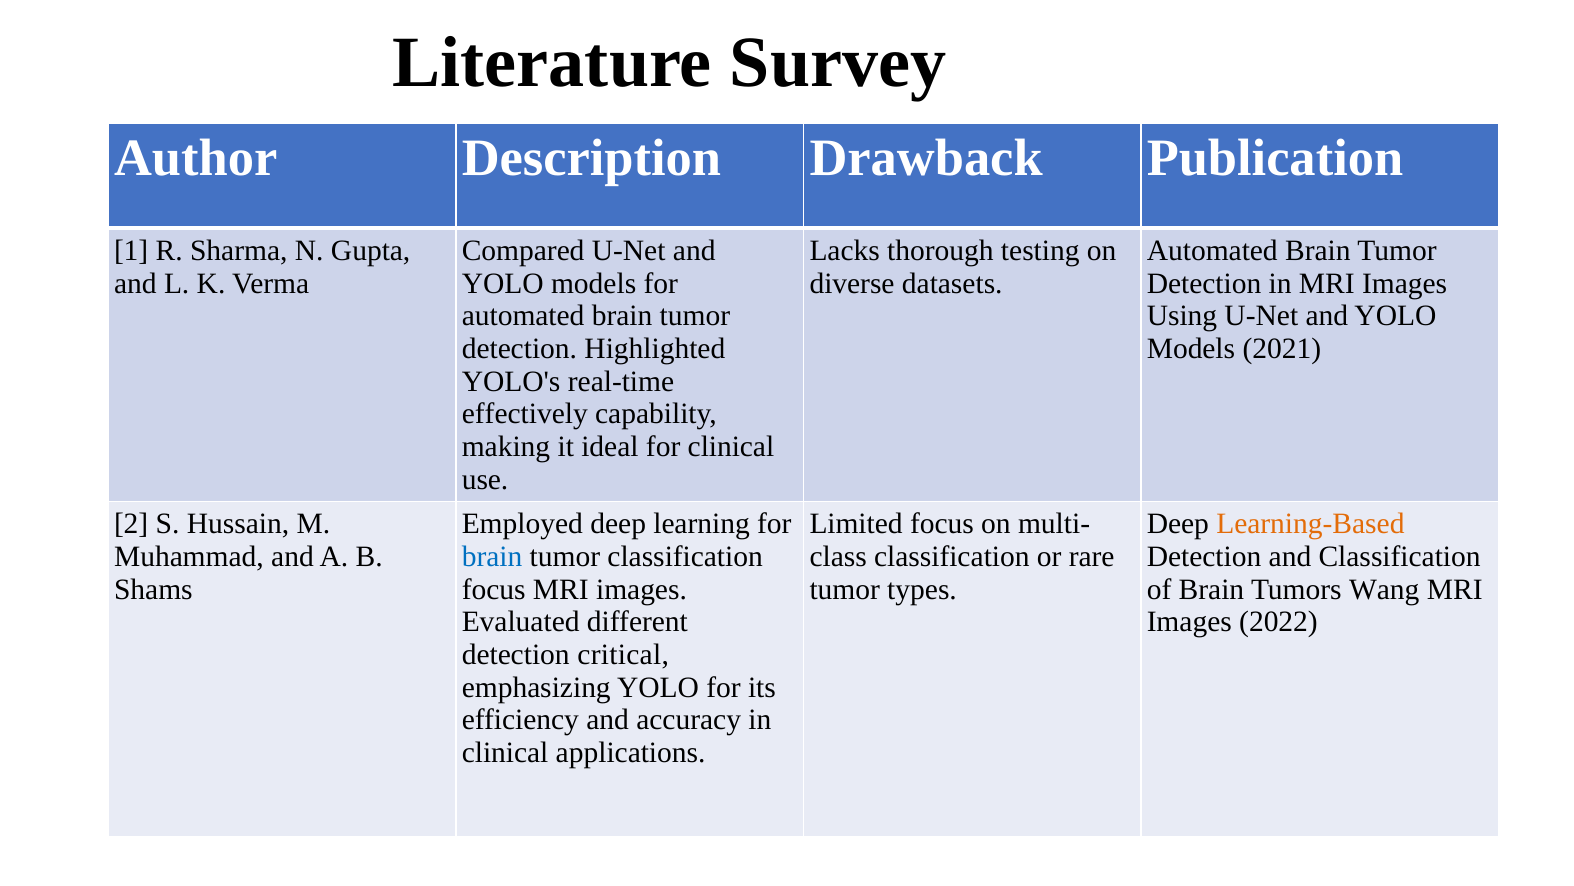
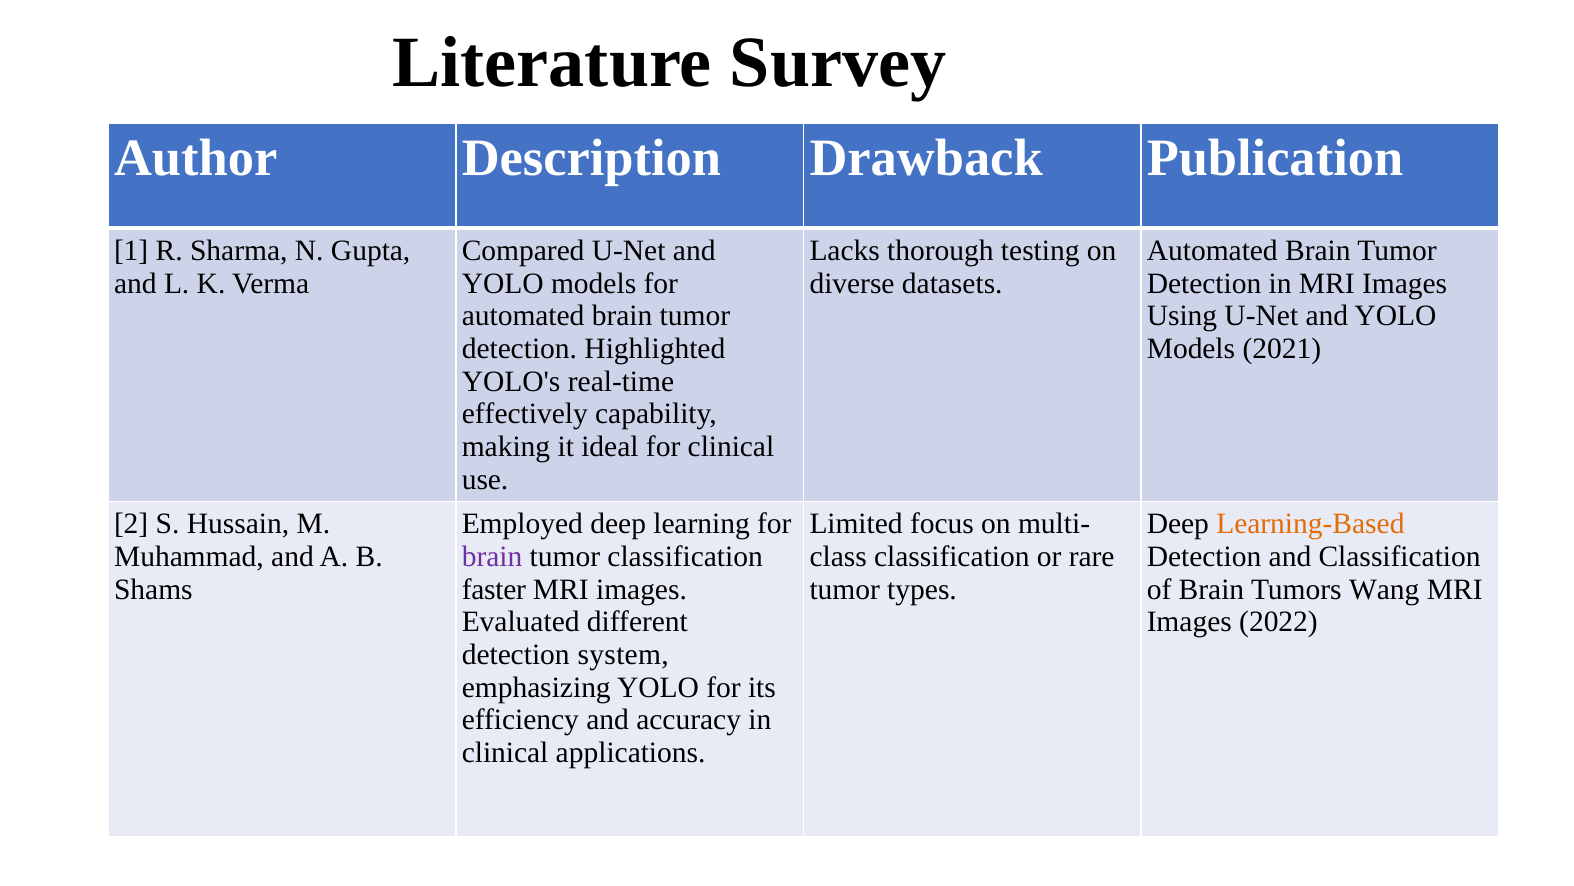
brain colour: blue -> purple (492, 556)
focus: focus -> faster (494, 589)
critical: critical -> system (623, 654)
